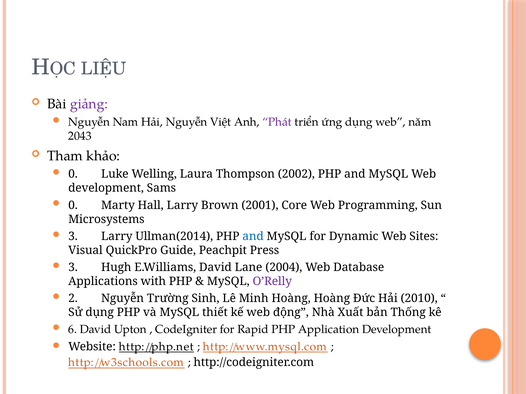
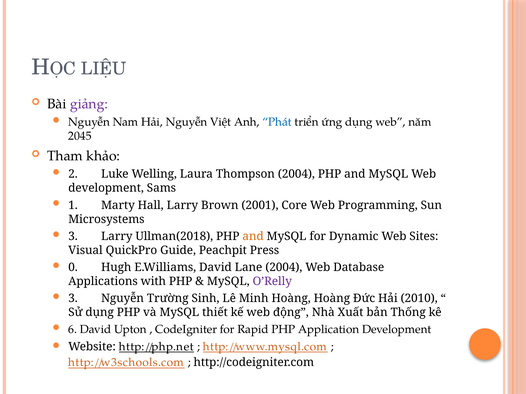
Phát colour: purple -> blue (277, 122)
2043: 2043 -> 2045 (80, 136)
0: 0 -> 2 (73, 174)
Thompson 2002: 2002 -> 2004 (296, 174)
0: 0 -> 1 (73, 205)
Ullman(2014: Ullman(2014 -> Ullman(2018 (174, 237)
and colour: blue -> orange (253, 237)
3: 3 -> 0 (73, 268)
2: 2 -> 3 (73, 299)
